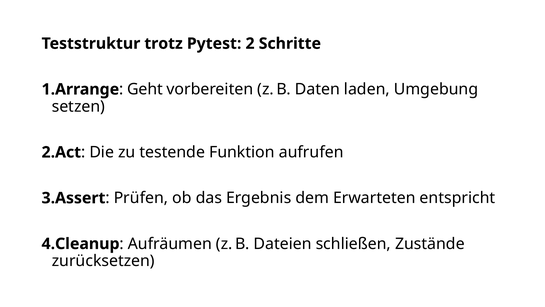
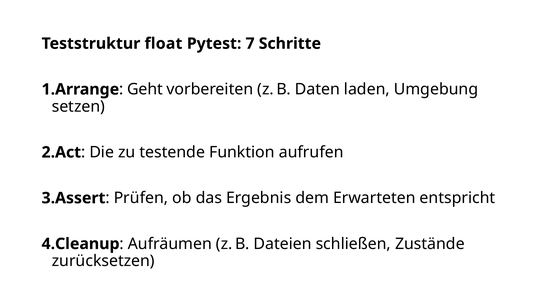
trotz: trotz -> float (163, 43)
2: 2 -> 7 (250, 43)
